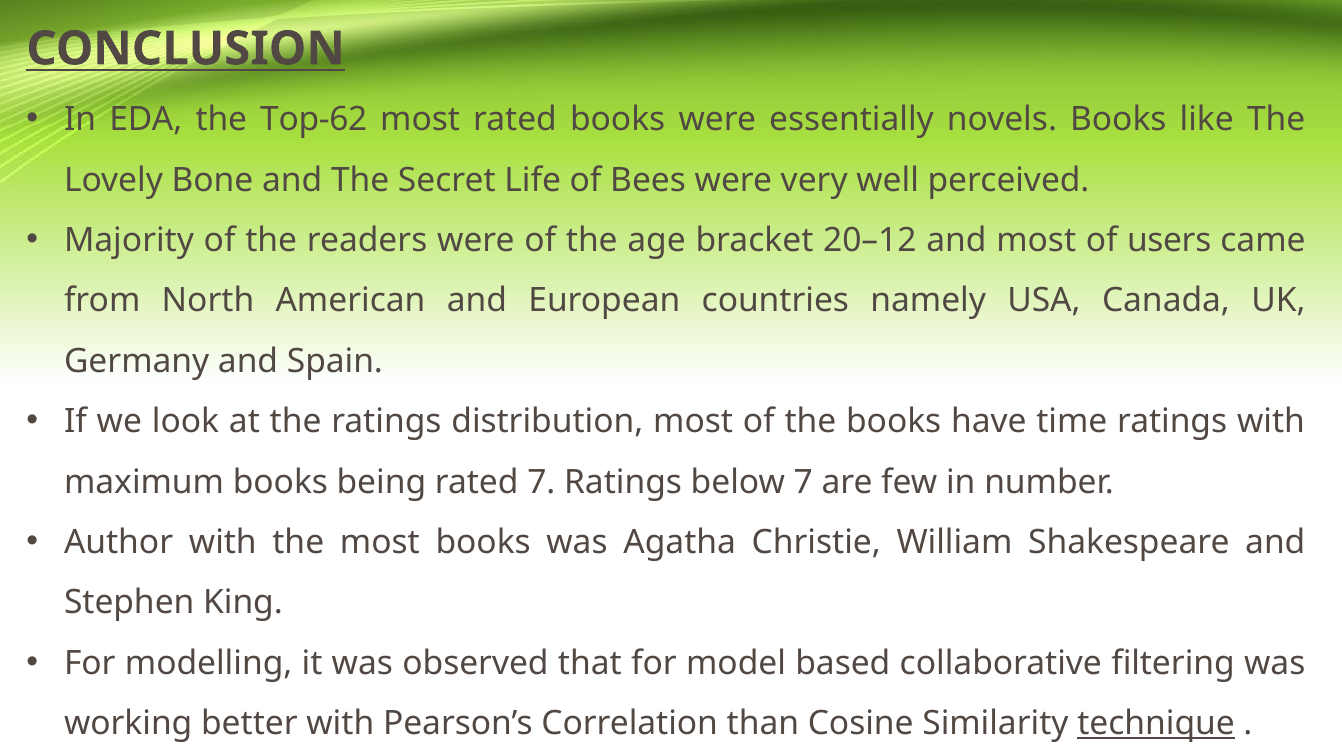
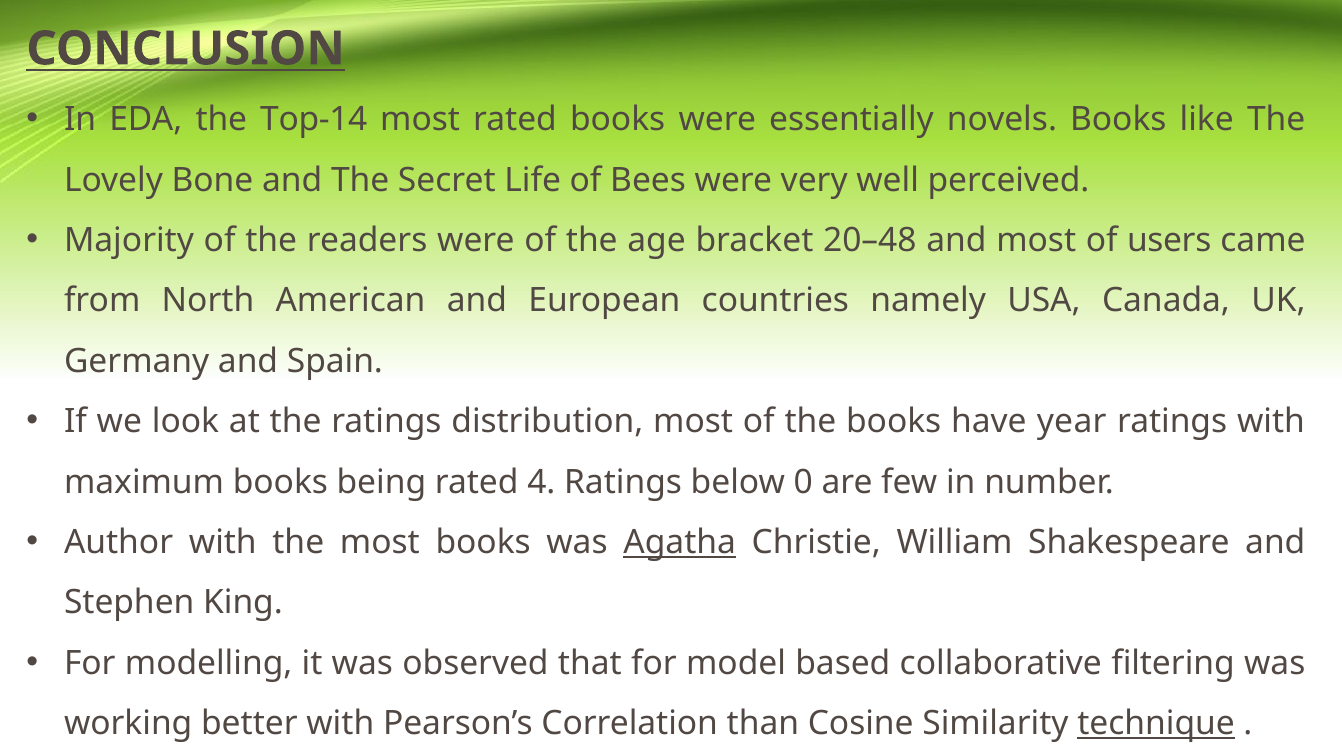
Top-62: Top-62 -> Top-14 (314, 120)
20–12: 20–12 -> 20–48 (870, 240)
time: time -> year (1072, 422)
rated 7: 7 -> 4 (541, 482)
below 7: 7 -> 0 (803, 482)
Agatha underline: none -> present (680, 542)
